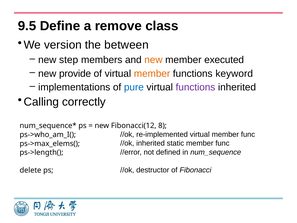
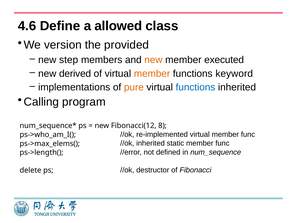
9.5: 9.5 -> 4.6 (27, 26)
remove: remove -> allowed (118, 26)
between: between -> provided (127, 45)
provide: provide -> derived (75, 73)
pure colour: blue -> orange (134, 87)
functions colour: purple -> blue (195, 87)
correctly: correctly -> program (84, 102)
